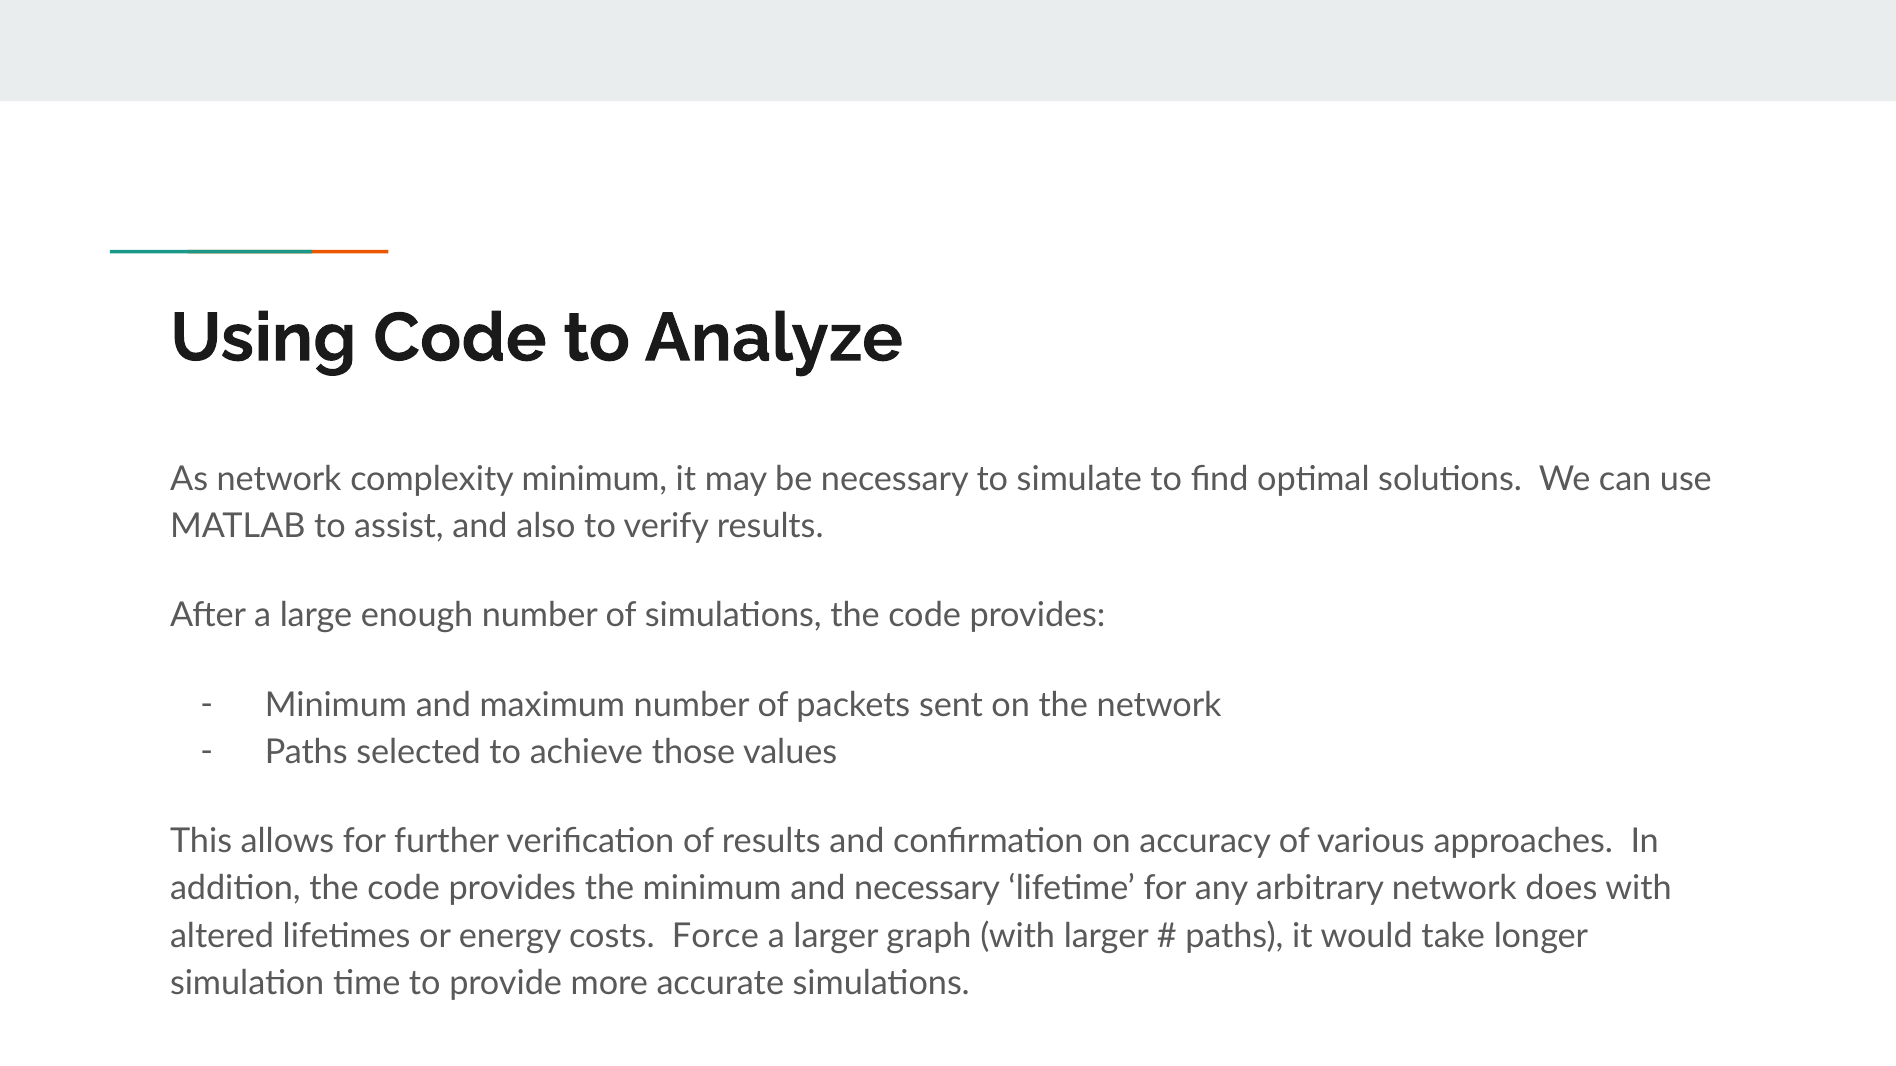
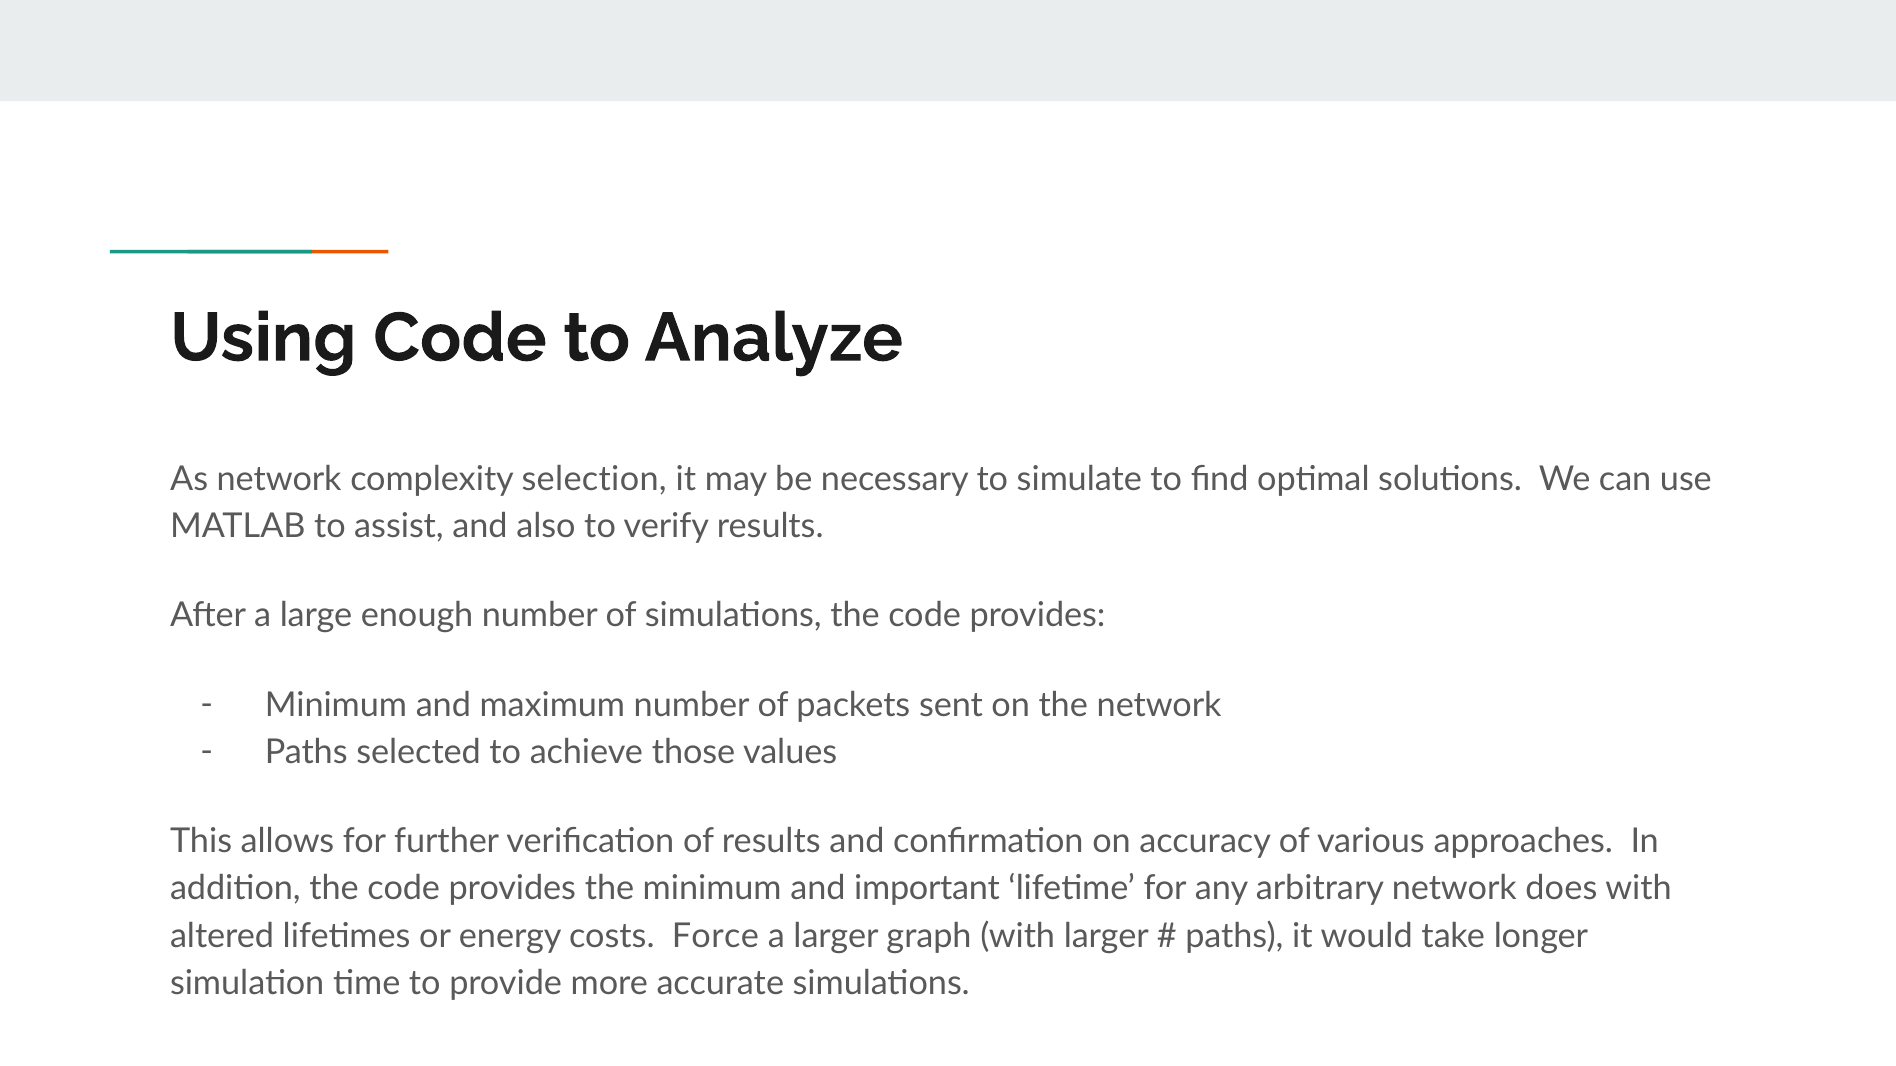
complexity minimum: minimum -> selection (594, 479)
and necessary: necessary -> important (927, 889)
